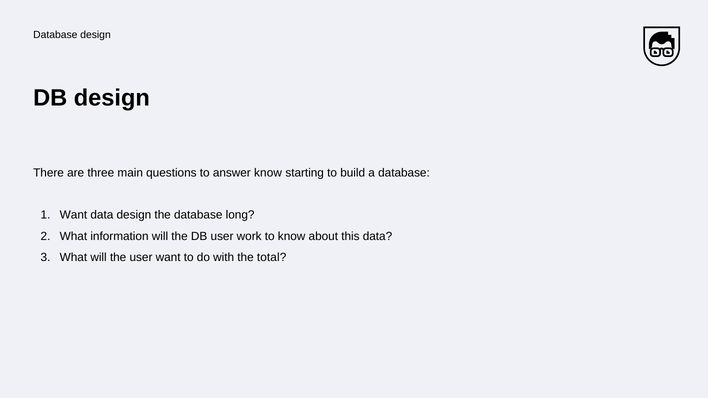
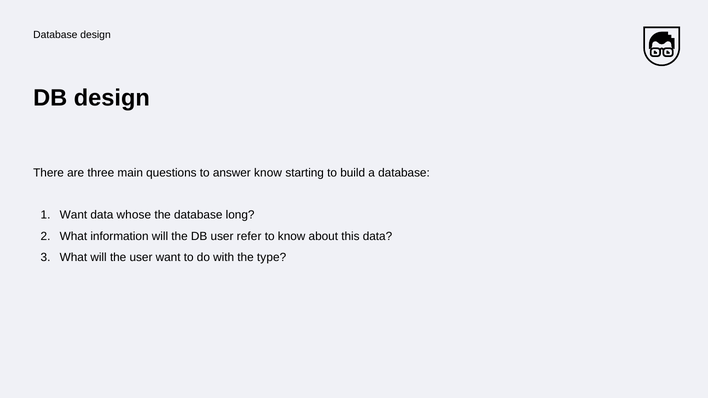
data design: design -> whose (134, 215)
work: work -> refer (249, 236)
total: total -> type (272, 258)
